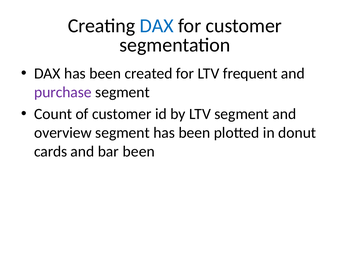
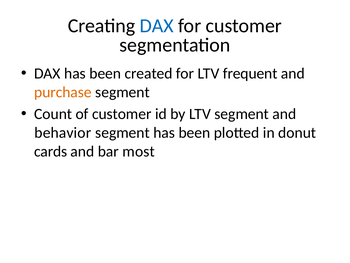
purchase colour: purple -> orange (63, 92)
overview: overview -> behavior (63, 133)
bar been: been -> most (139, 151)
